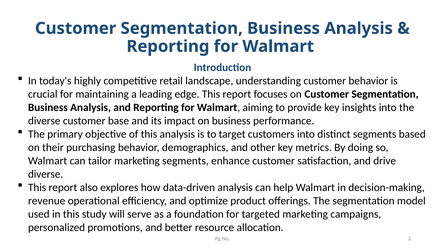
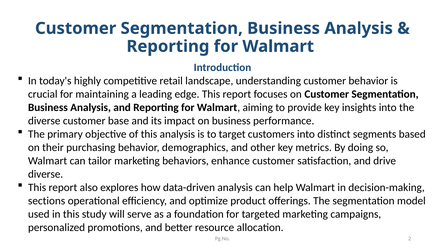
marketing segments: segments -> behaviors (186, 161)
revenue: revenue -> sections (47, 201)
